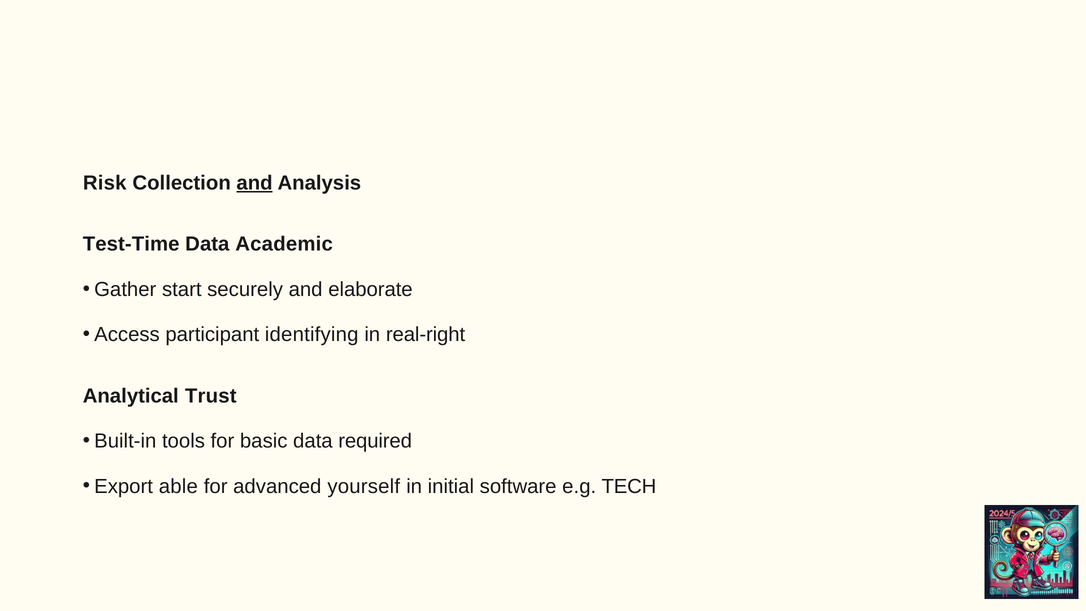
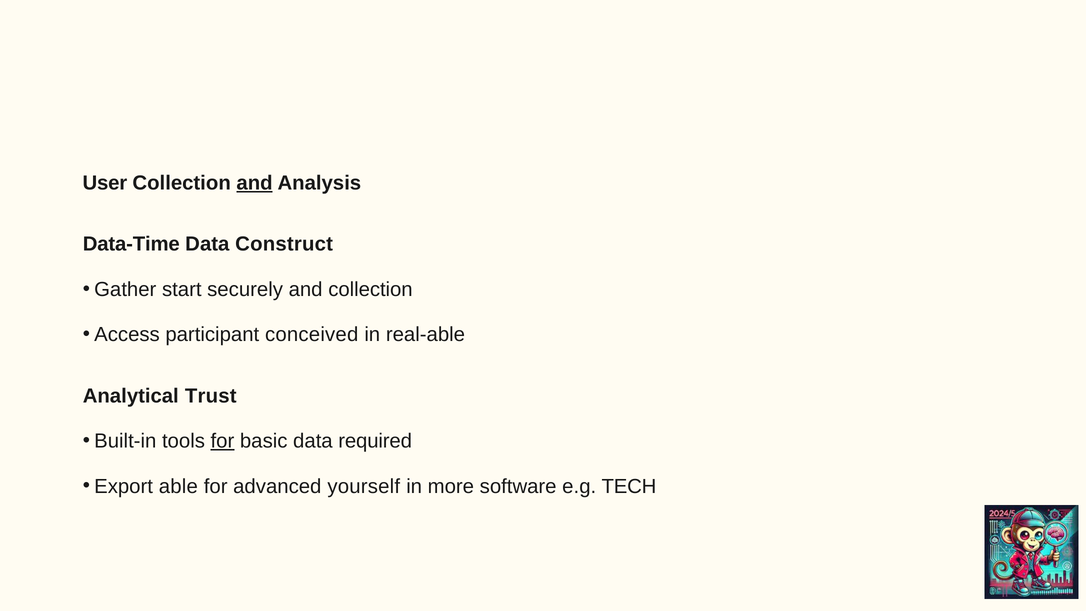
Risk: Risk -> User (105, 183)
Test-Time: Test-Time -> Data-Time (131, 244)
Academic: Academic -> Construct (284, 244)
and elaborate: elaborate -> collection (370, 289)
identifying: identifying -> conceived (312, 335)
real-right: real-right -> real-able (425, 335)
for underline: none -> present (222, 441)
initial: initial -> more (451, 486)
